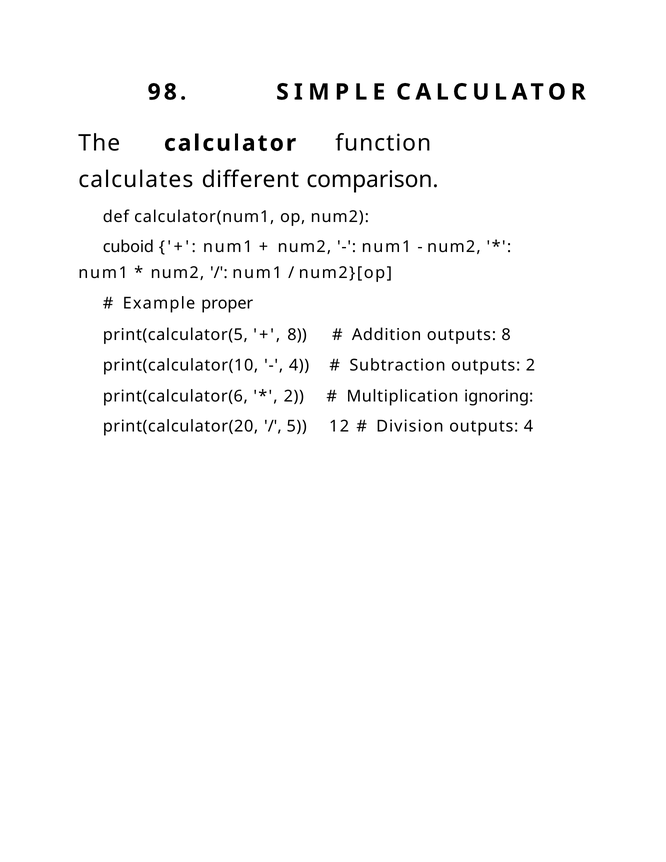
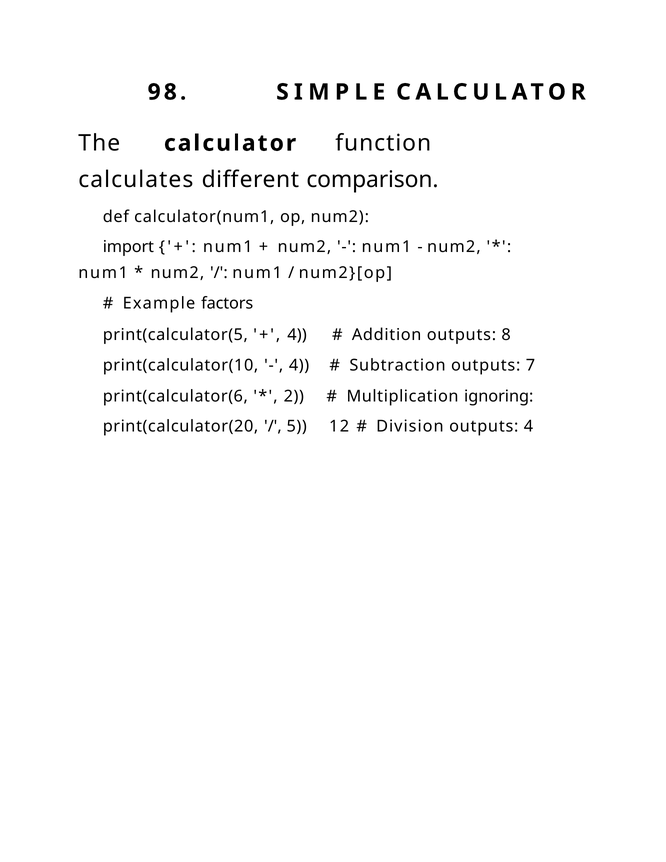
cuboid: cuboid -> import (128, 247)
proper: proper -> factors (227, 303)
8: 8 -> 4 (297, 335)
outputs 2: 2 -> 7 (530, 365)
